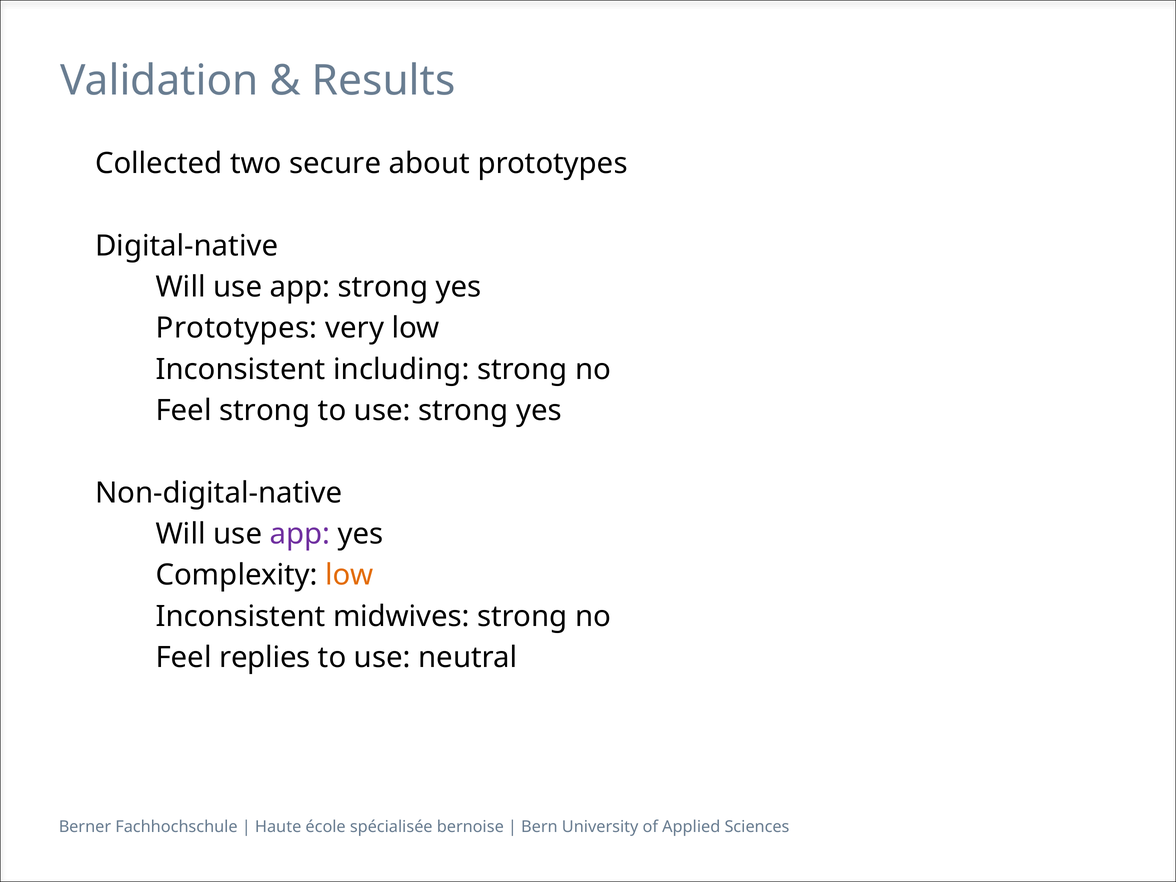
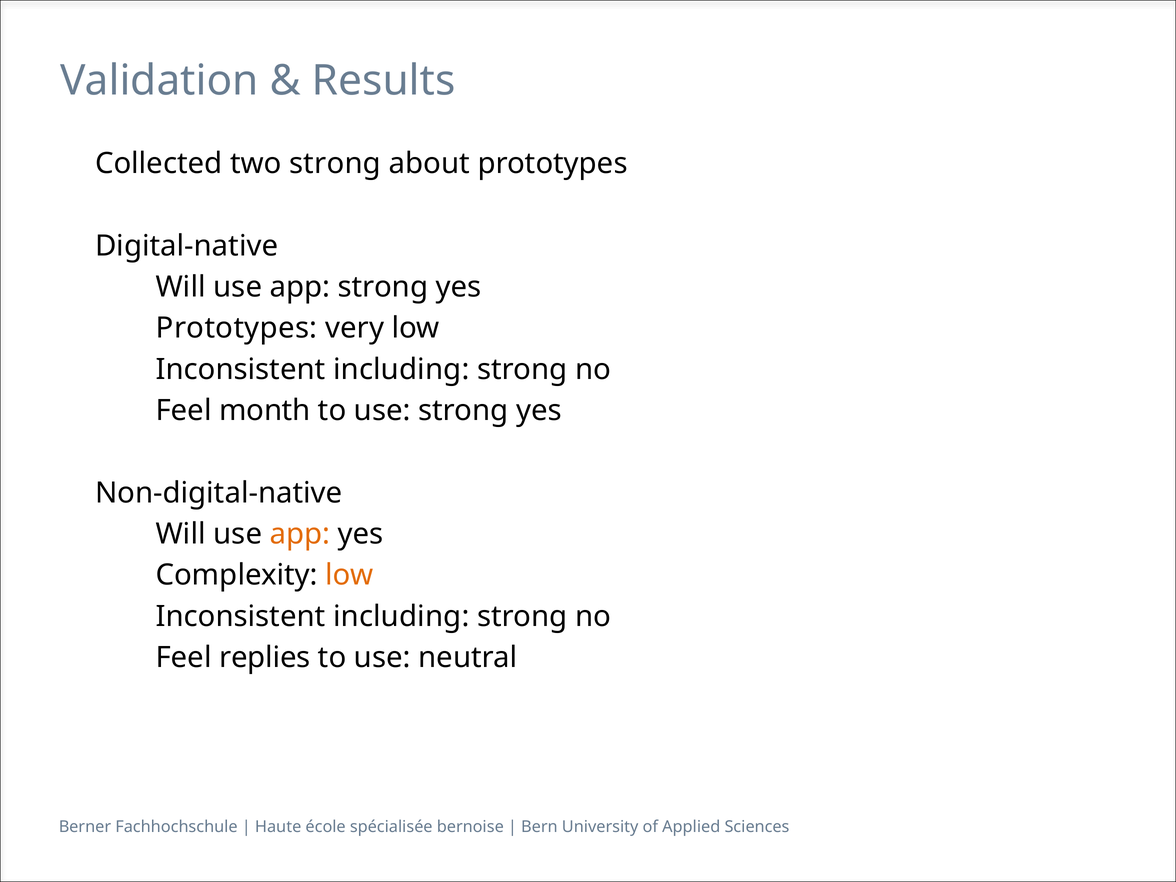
two secure: secure -> strong (335, 164)
Feel strong: strong -> month (265, 411)
app colour: purple -> orange (300, 534)
midwives: midwives -> including (401, 616)
